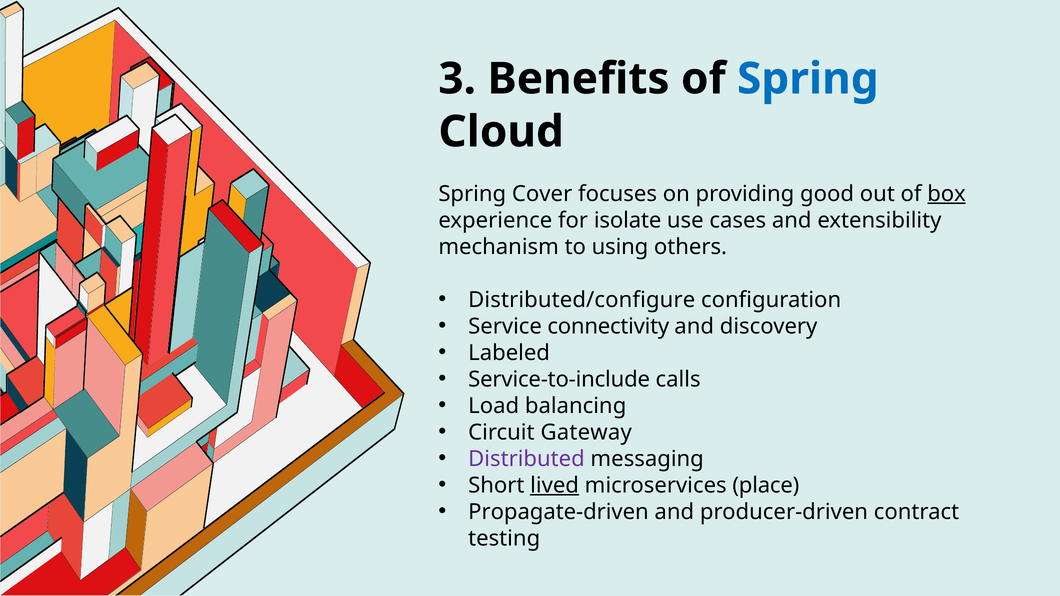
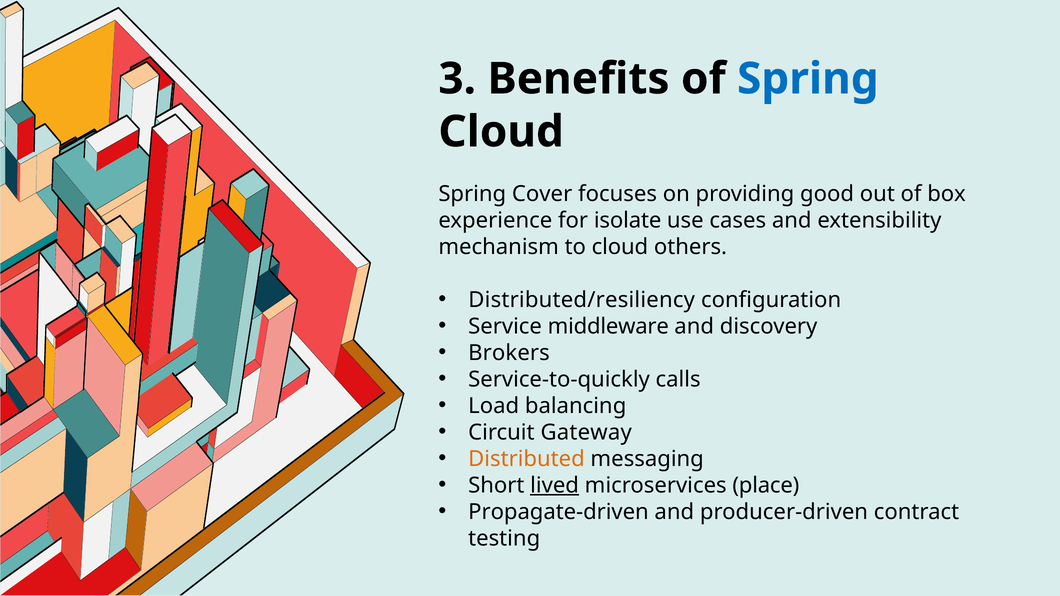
box underline: present -> none (947, 194)
to using: using -> cloud (620, 247)
Distributed/configure: Distributed/configure -> Distributed/resiliency (582, 300)
connectivity: connectivity -> middleware (608, 326)
Labeled: Labeled -> Brokers (509, 353)
Service-to-include: Service-to-include -> Service-to-quickly (559, 380)
Distributed colour: purple -> orange (526, 459)
